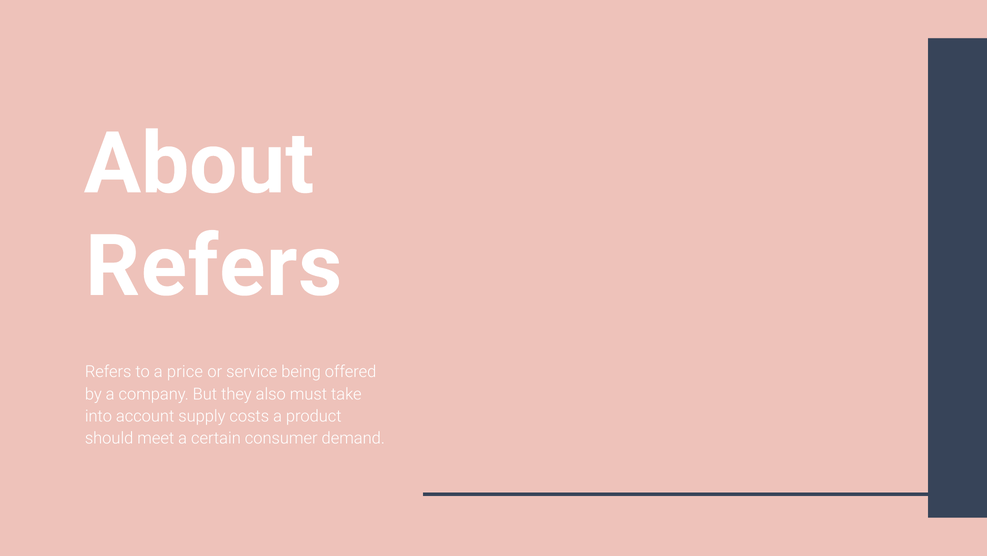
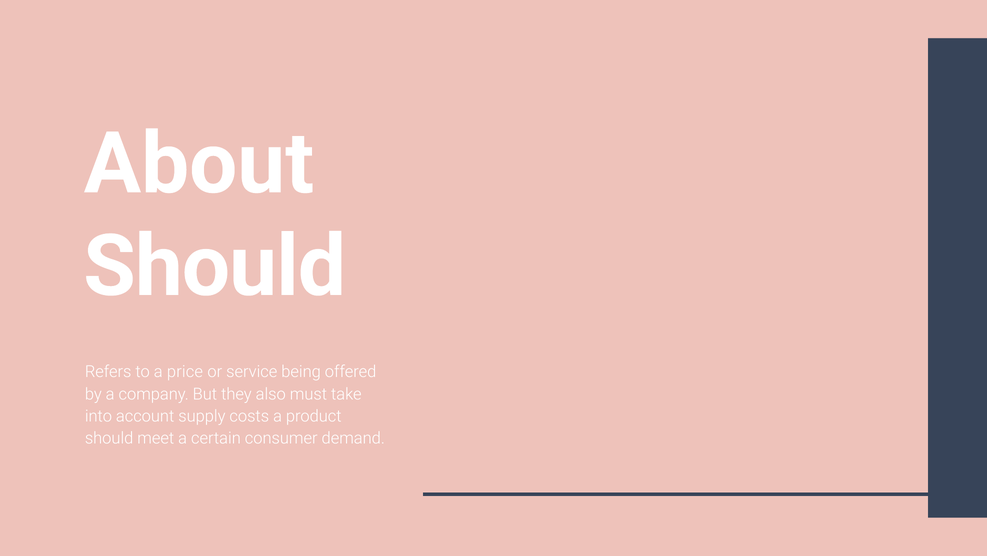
Refers: Refers -> Should (215, 266)
